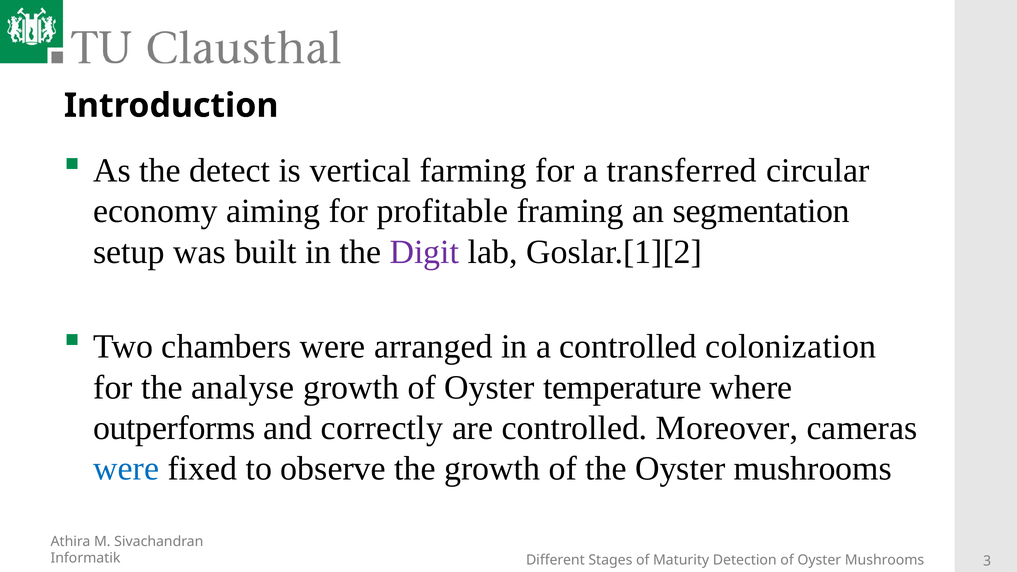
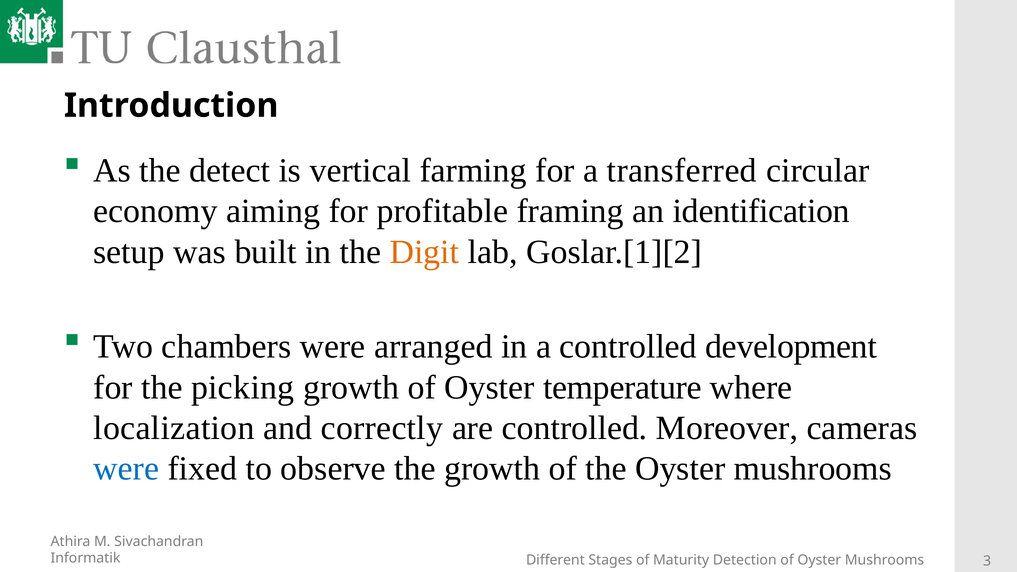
segmentation: segmentation -> identification (761, 211)
Digit colour: purple -> orange (424, 252)
colonization: colonization -> development (791, 347)
analyse: analyse -> picking (243, 387)
outperforms: outperforms -> localization (174, 428)
